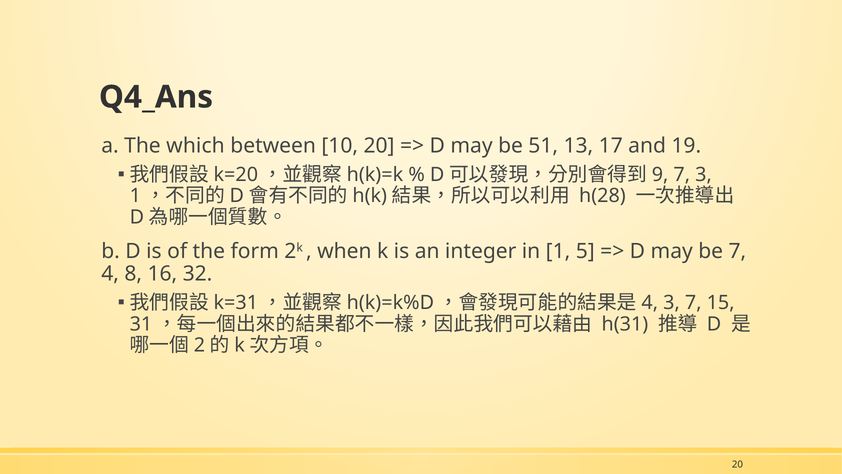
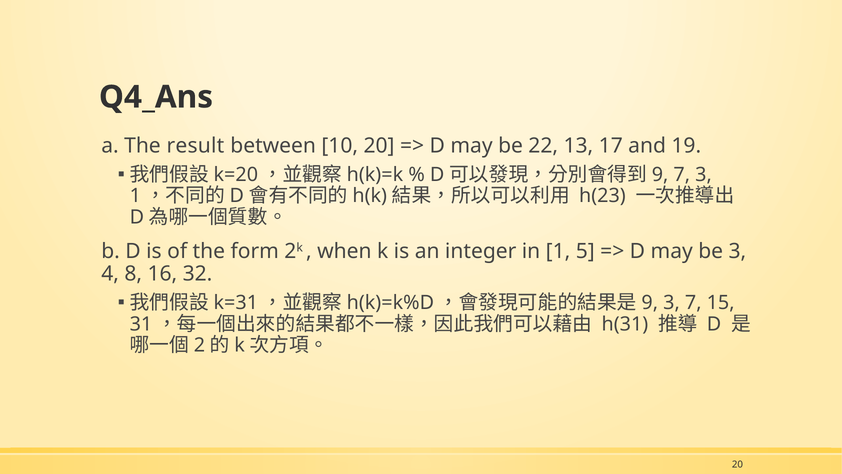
which: which -> result (195, 146)
51: 51 -> 22 (543, 146)
h(28: h(28 -> h(23 (602, 196)
be 7: 7 -> 3 (737, 251)
4: 4 -> 9 (650, 302)
